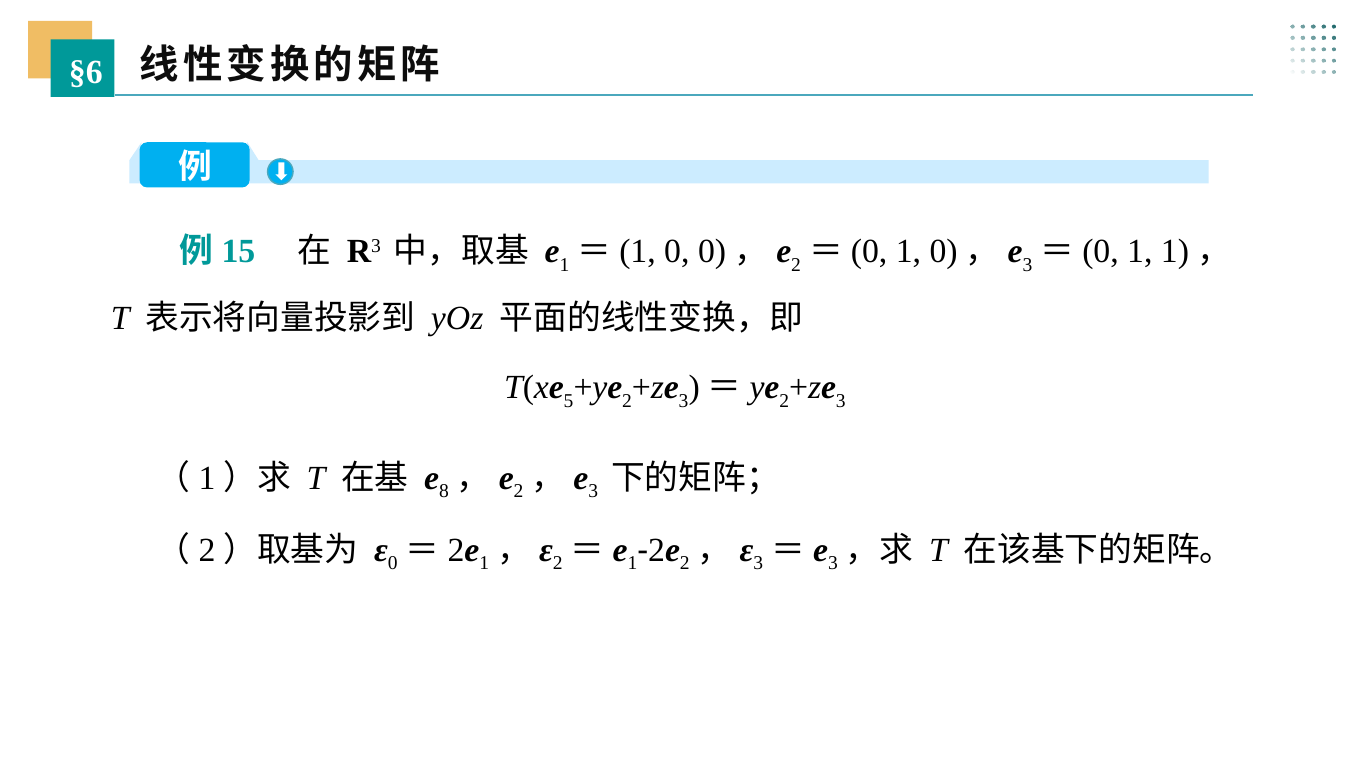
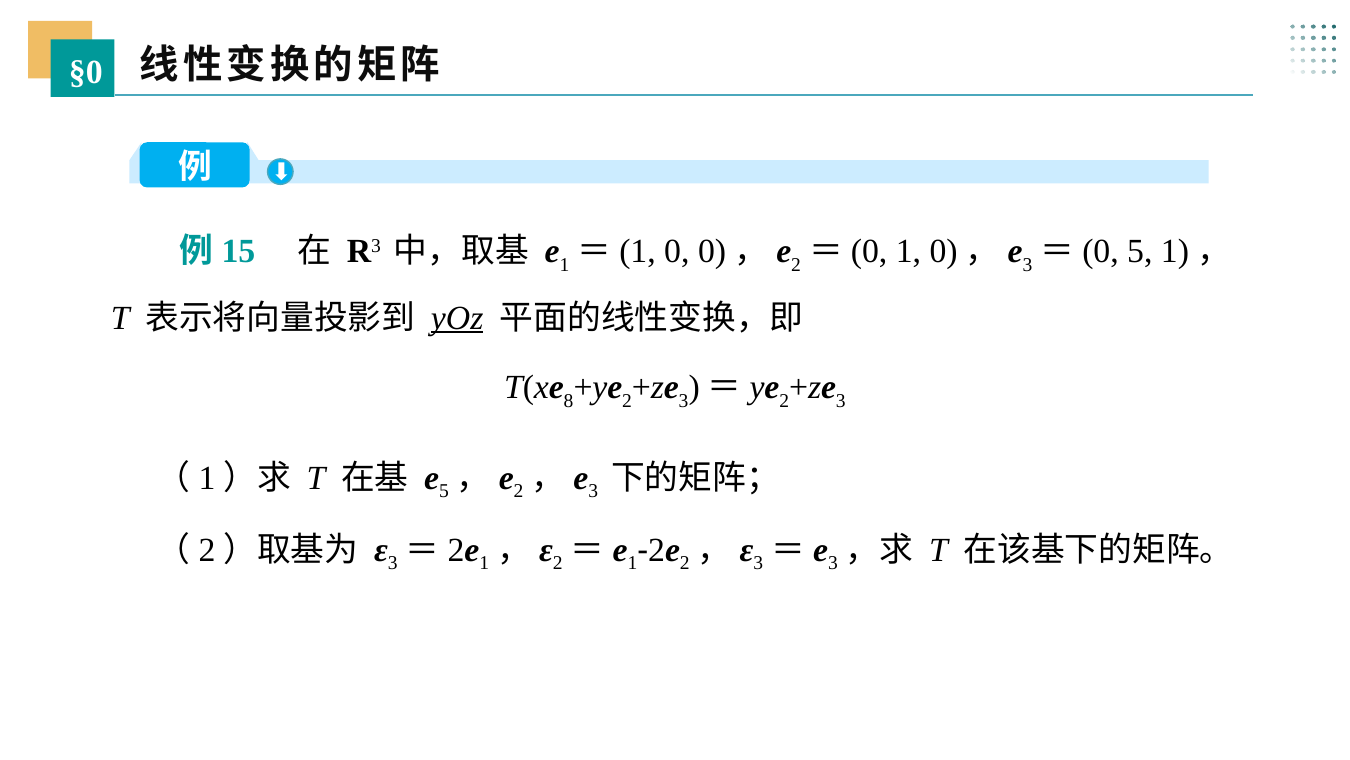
§6: §6 -> §0 (86, 73)
1: 1 -> 5 (1140, 251)
yOz underline: none -> present (457, 318)
5: 5 -> 8 (569, 401)
8: 8 -> 5 (444, 491)
0: 0 -> 3 (393, 563)
